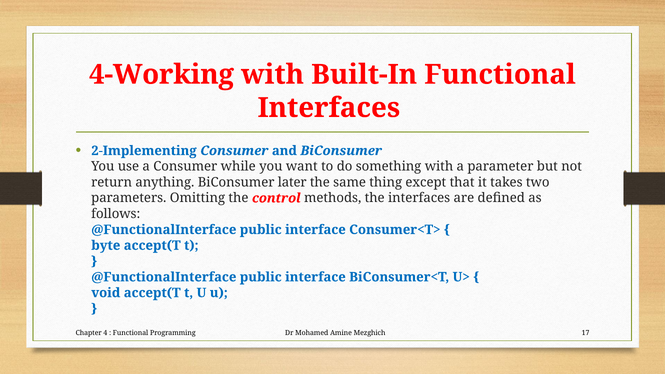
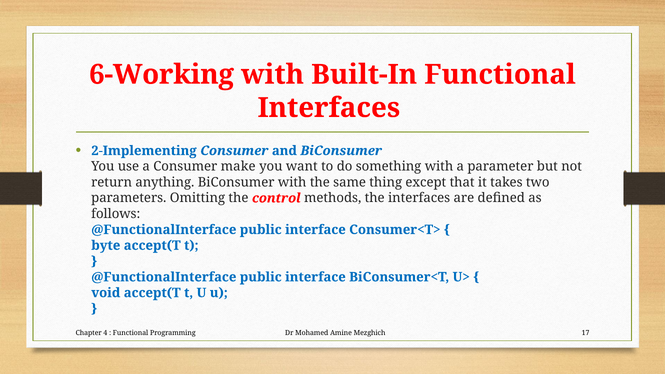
4-Working: 4-Working -> 6-Working (162, 75)
while: while -> make (238, 167)
BiConsumer later: later -> with (292, 182)
